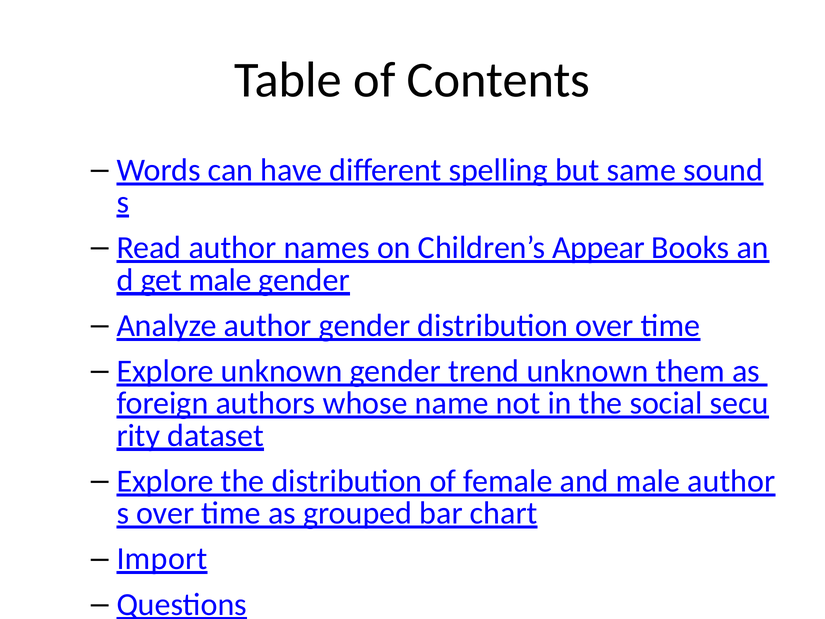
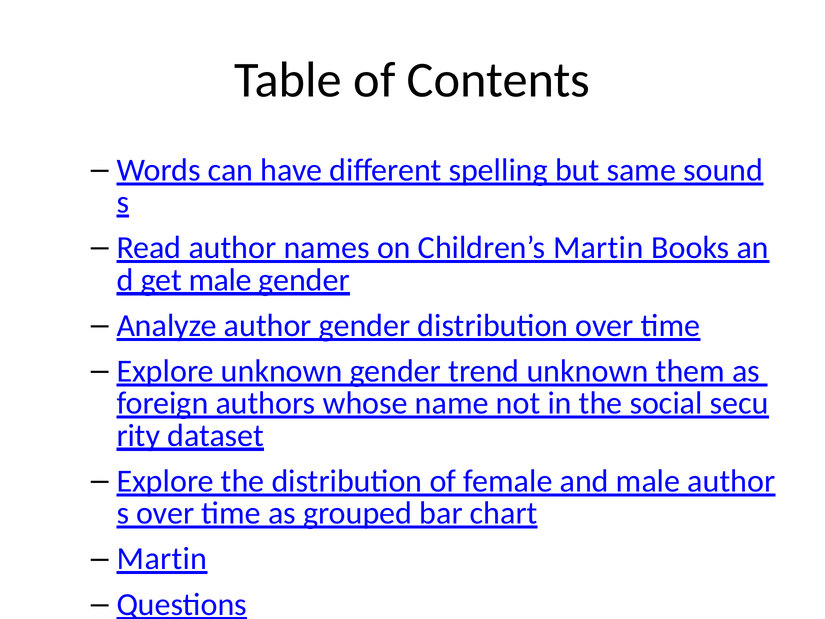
Children’s Appear: Appear -> Martin (598, 248)
Import: Import -> Martin (162, 559)
